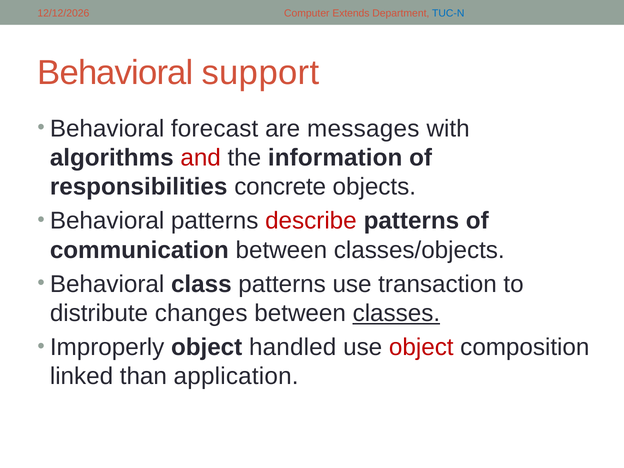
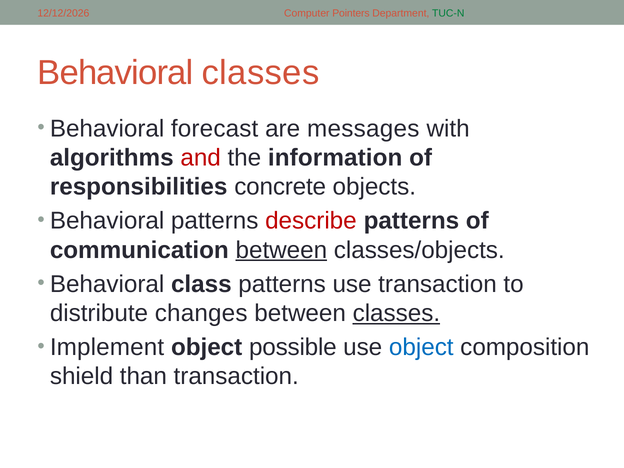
Extends: Extends -> Pointers (351, 13)
TUC-N colour: blue -> green (448, 13)
Behavioral support: support -> classes (261, 73)
between underline: none -> present (281, 250)
Improperly: Improperly -> Implement (107, 347)
handled: handled -> possible (293, 347)
object colour: red -> blue (421, 347)
linked: linked -> shield (82, 376)
than application: application -> transaction (236, 376)
